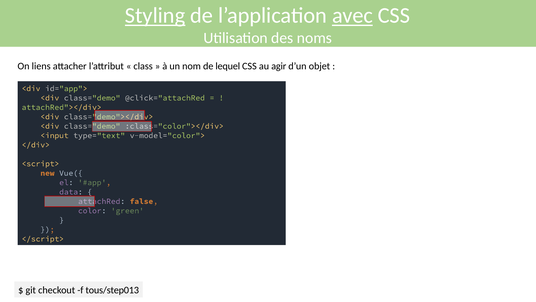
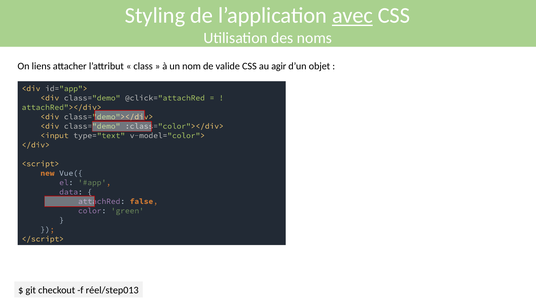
Styling underline: present -> none (155, 16)
lequel: lequel -> valide (228, 66)
tous/step013: tous/step013 -> réel/step013 (112, 290)
